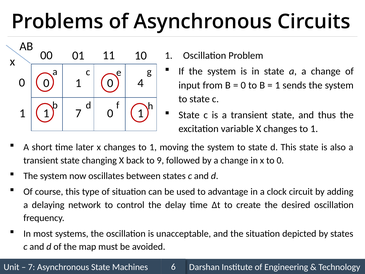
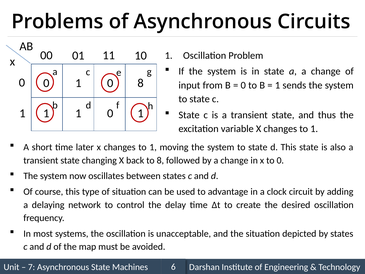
1 4: 4 -> 8 (141, 83)
7: 7 -> 1 (78, 113)
to 9: 9 -> 8 (160, 160)
